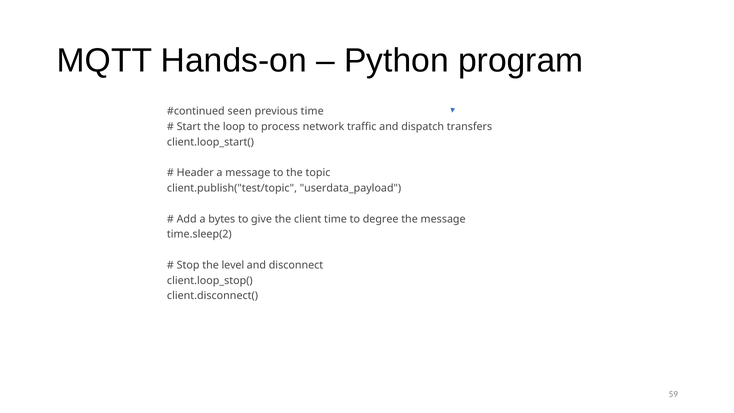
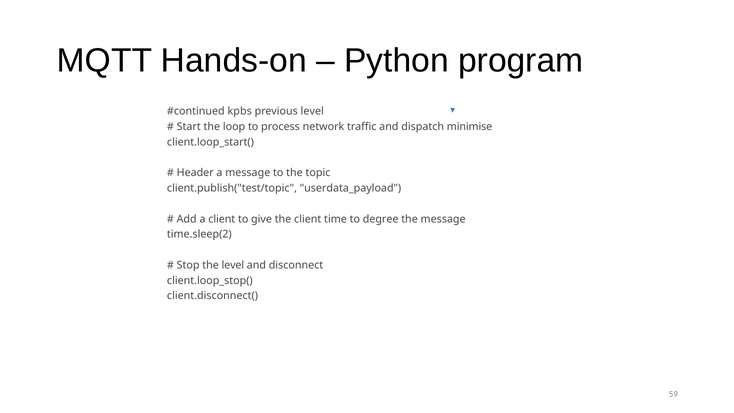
seen: seen -> kpbs (240, 111)
previous time: time -> level (312, 111)
transfers: transfers -> minimise (470, 127)
a bytes: bytes -> client (222, 219)
